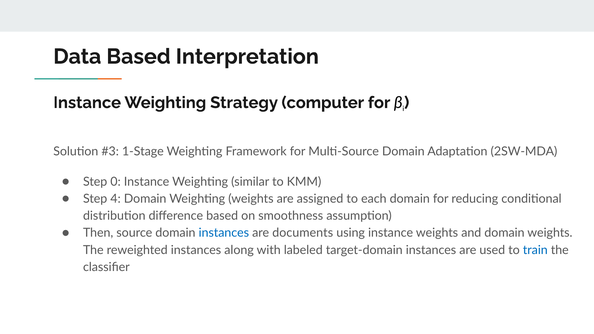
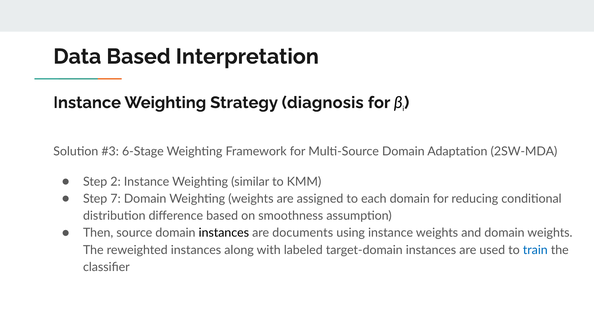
computer: computer -> diagnosis (323, 103)
1-Stage: 1-Stage -> 6-Stage (143, 152)
0: 0 -> 2 (116, 182)
4: 4 -> 7 (116, 199)
instances colour: blue -> black (224, 233)
